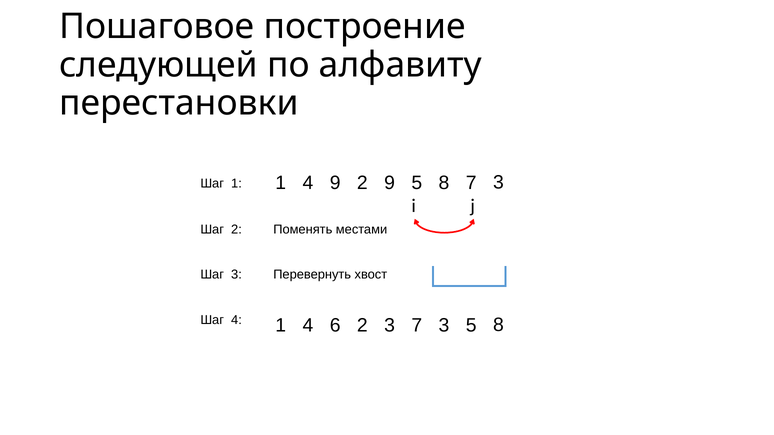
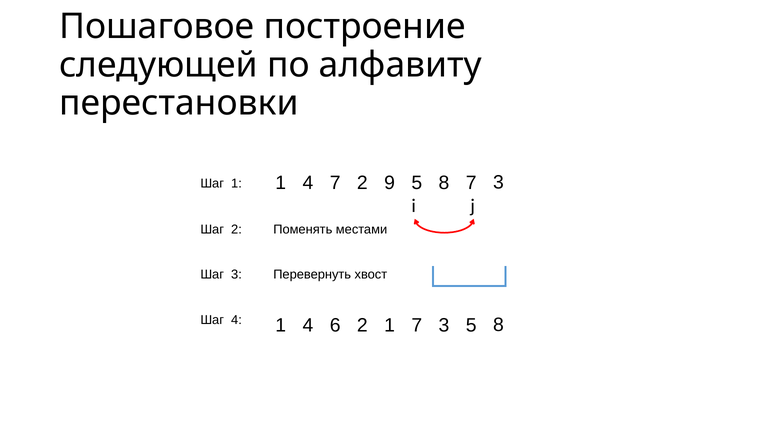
1 9: 9 -> 7 (335, 183)
3: 3 -> 1 (390, 326)
